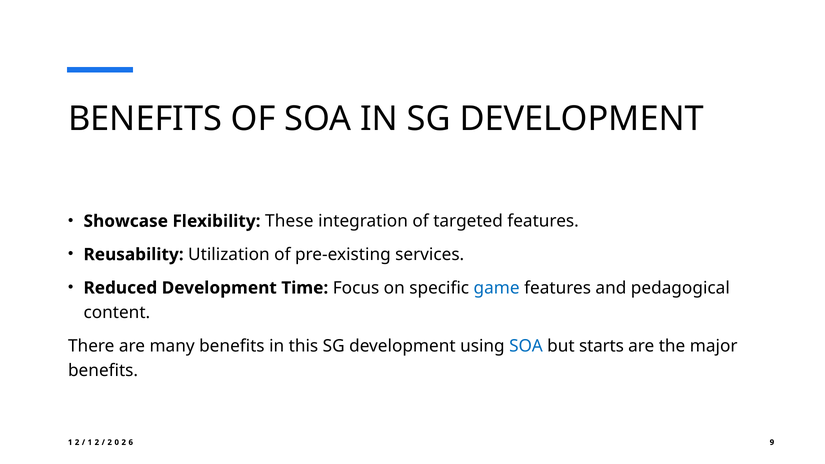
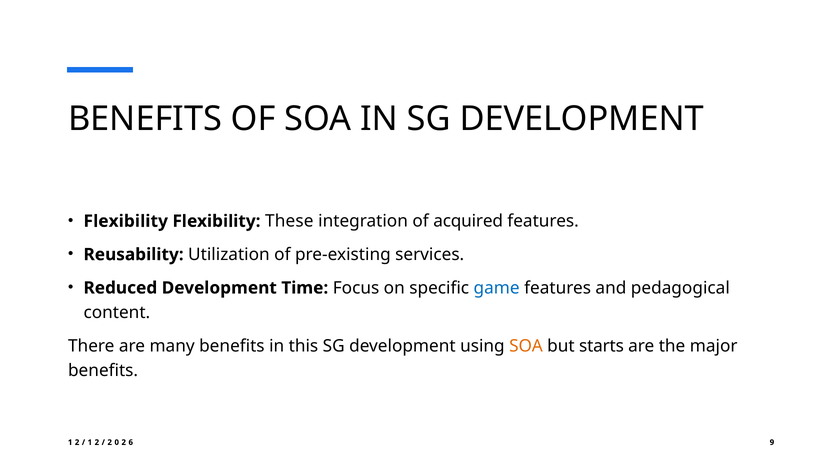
Showcase: Showcase -> Flexibility (126, 221)
targeted: targeted -> acquired (468, 221)
SOA colour: blue -> orange (526, 346)
